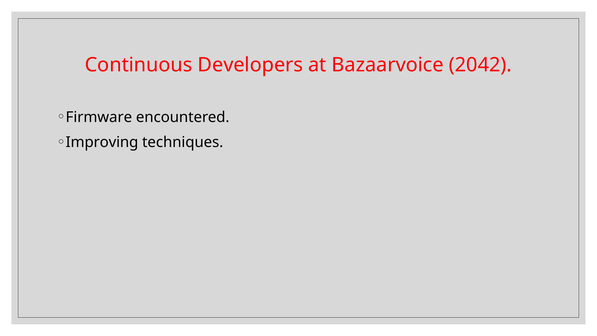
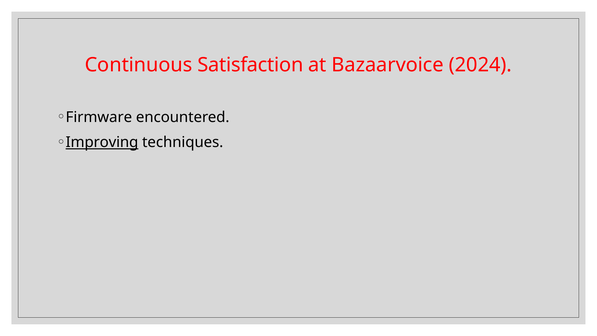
Developers: Developers -> Satisfaction (250, 65)
2042: 2042 -> 2024 (480, 65)
Improving underline: none -> present (102, 142)
